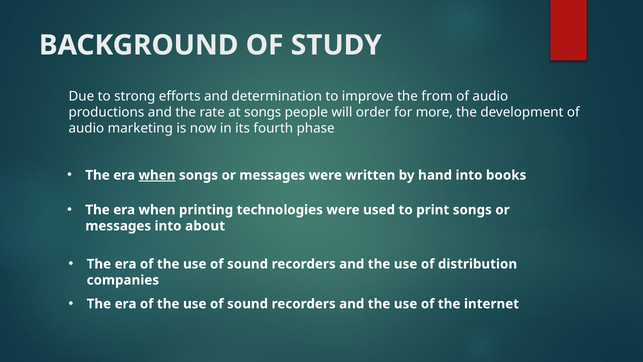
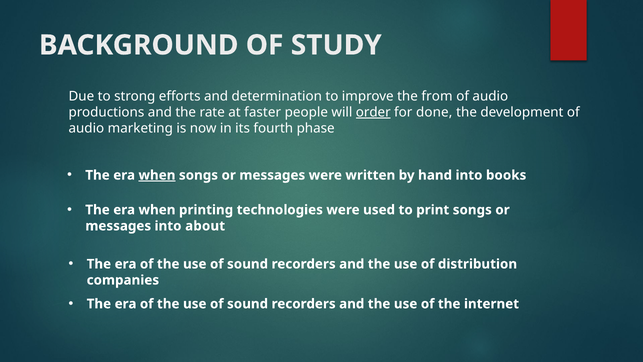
at songs: songs -> faster (263, 112)
order underline: none -> present (373, 112)
more: more -> done (434, 112)
